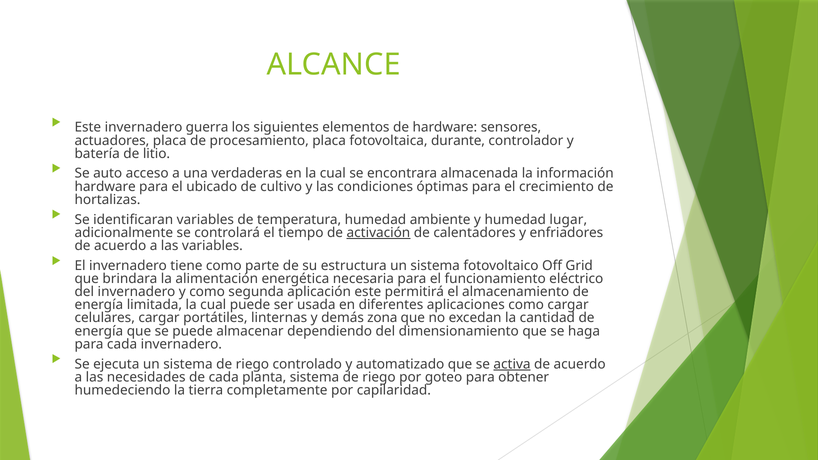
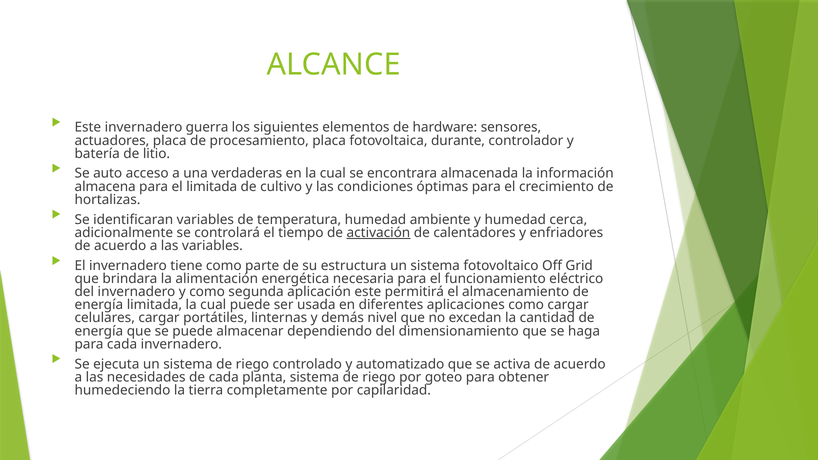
hardware: hardware -> almacena (105, 187)
el ubicado: ubicado -> limitada (212, 187)
lugar: lugar -> cerca (568, 220)
zona: zona -> nivel (382, 318)
activa underline: present -> none (512, 364)
